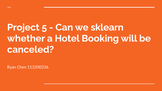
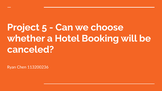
sklearn: sklearn -> choose (107, 27)
